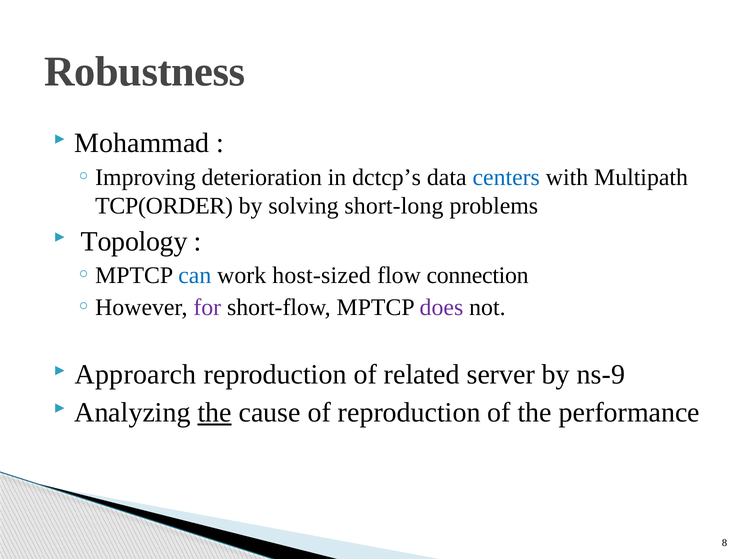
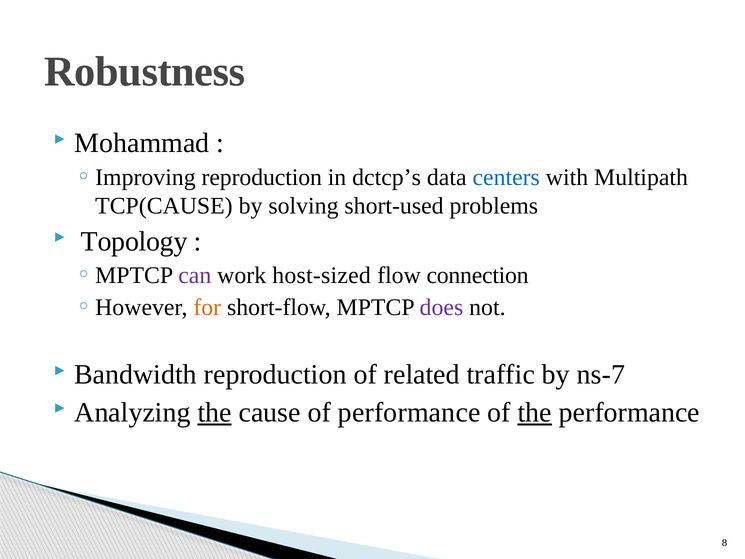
deterioration: deterioration -> reproduction (262, 177)
TCP(ORDER: TCP(ORDER -> TCP(CAUSE (164, 206)
short-long: short-long -> short-used (394, 206)
can colour: blue -> purple (195, 275)
for colour: purple -> orange (207, 307)
Approarch: Approarch -> Bandwidth (136, 375)
server: server -> traffic (501, 375)
ns-9: ns-9 -> ns-7 (601, 375)
of reproduction: reproduction -> performance (409, 412)
the underline: none -> present (535, 412)
